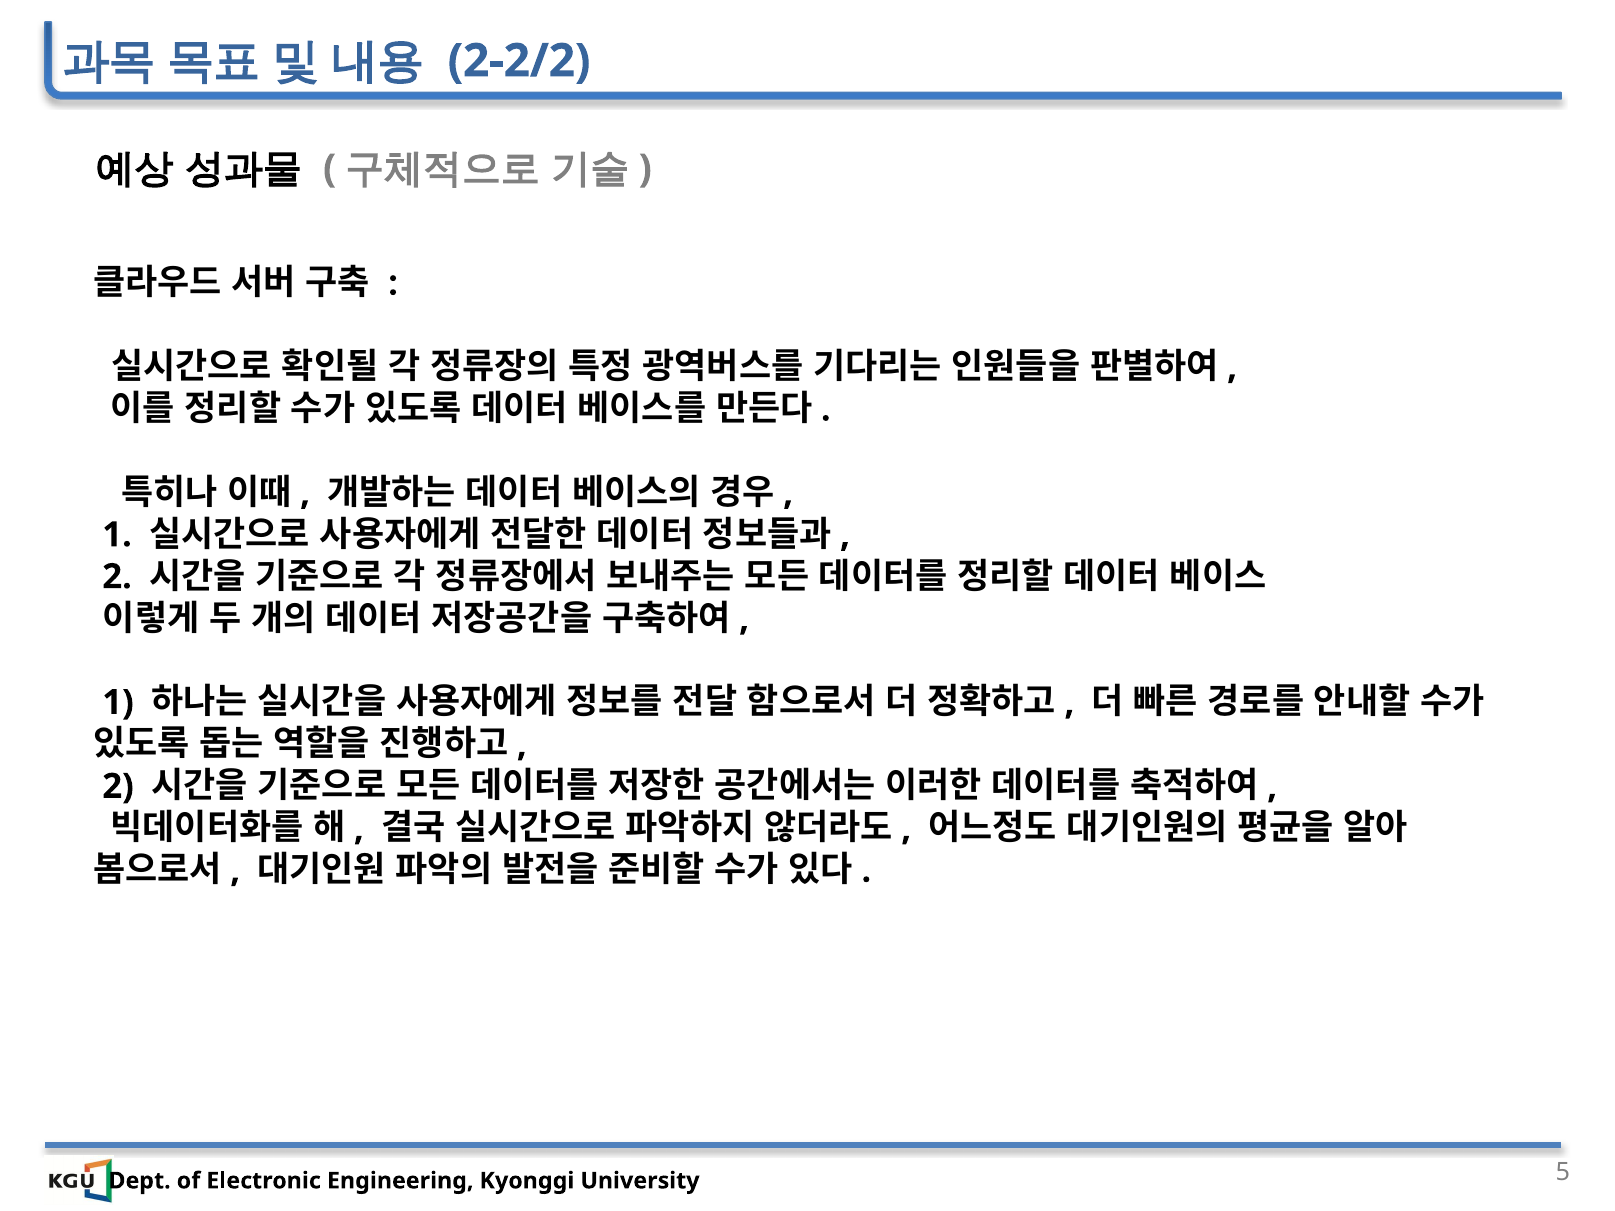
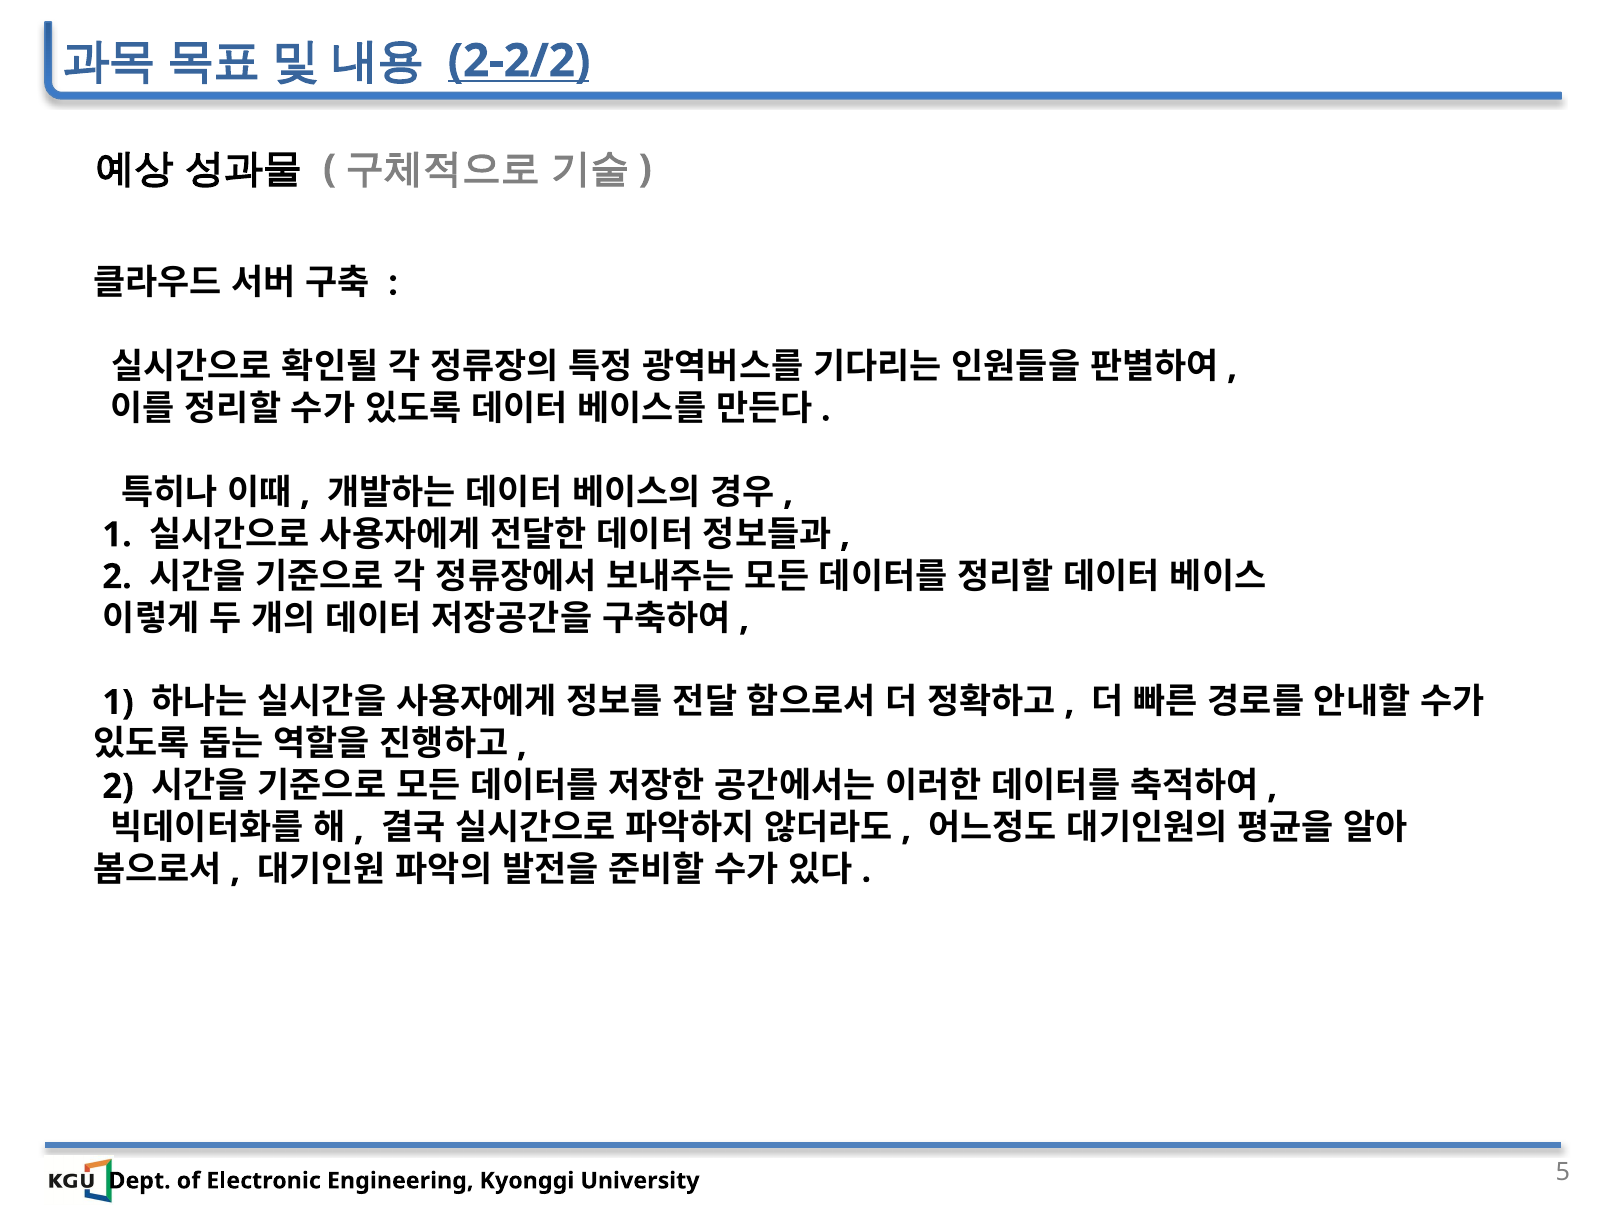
2-2/2 underline: none -> present (519, 61)
